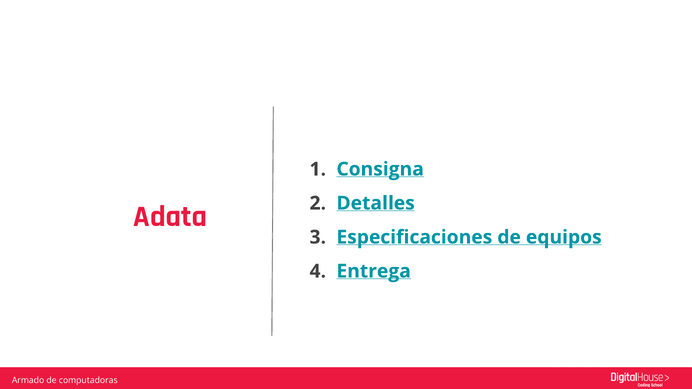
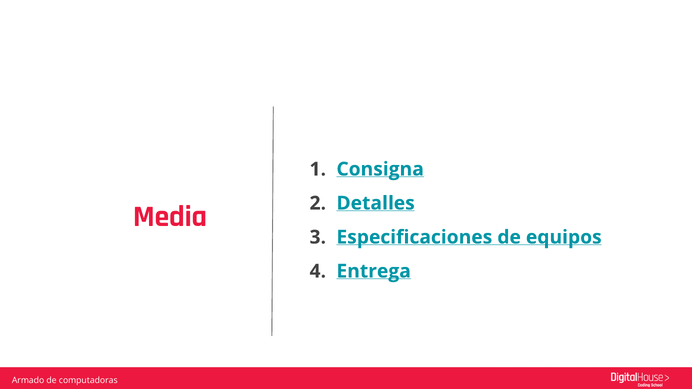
Adata: Adata -> Media (170, 217)
